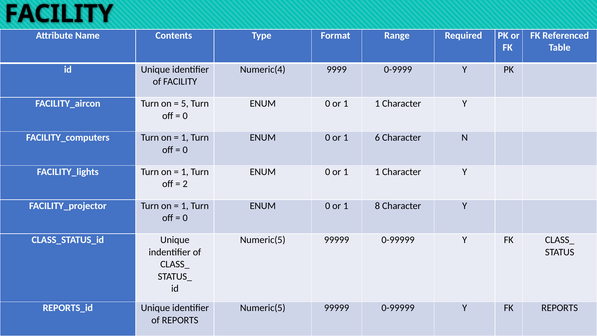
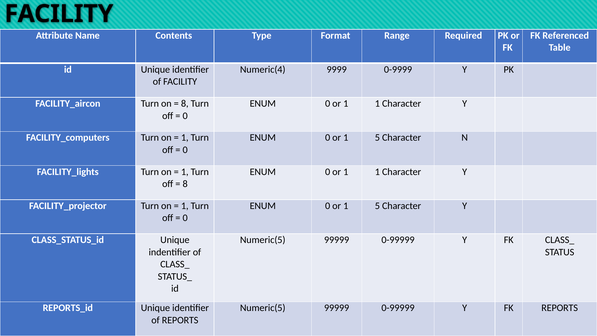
5: 5 -> 8 (185, 104)
6: 6 -> 5 (377, 138)
2: 2 -> 8 (185, 184)
8: 8 -> 5 (377, 206)
